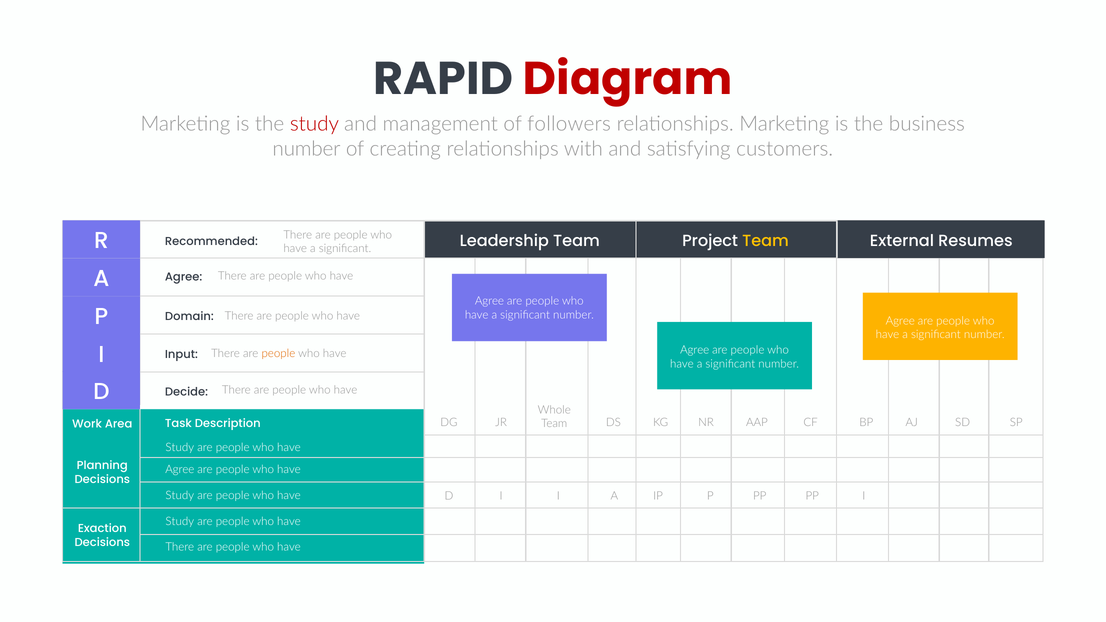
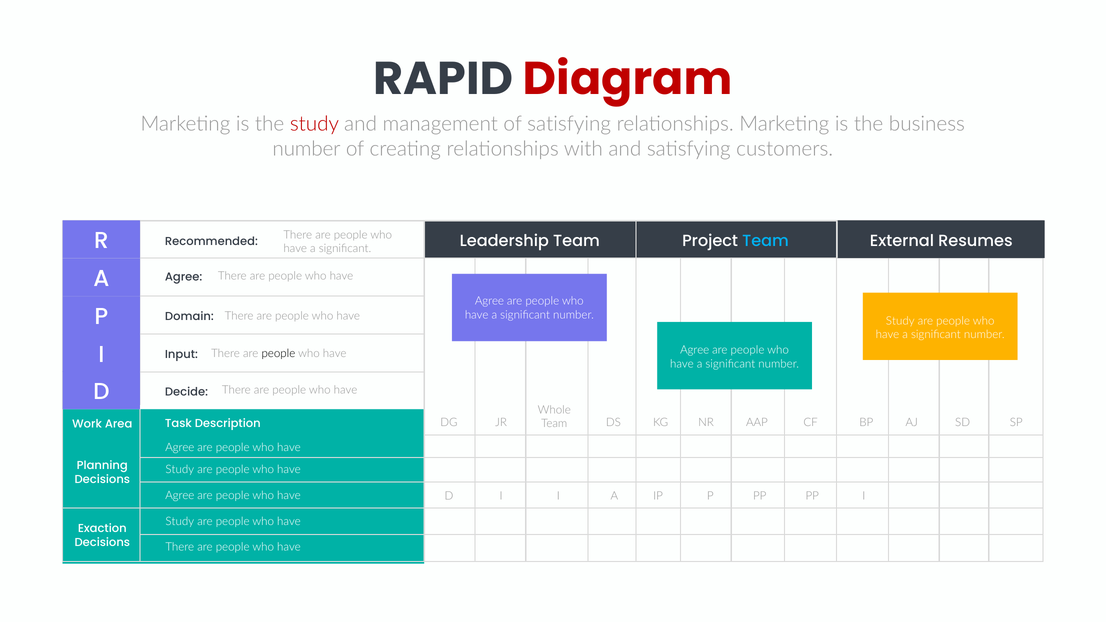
of followers: followers -> satisfying (569, 124)
Team colour: yellow -> light blue (766, 241)
Agree: Agree -> Study (900, 321)
people colour: orange -> black (278, 354)
Study: Study -> Agree (180, 448)
Agree: Agree -> Study (180, 470)
Study: Study -> Agree (180, 496)
